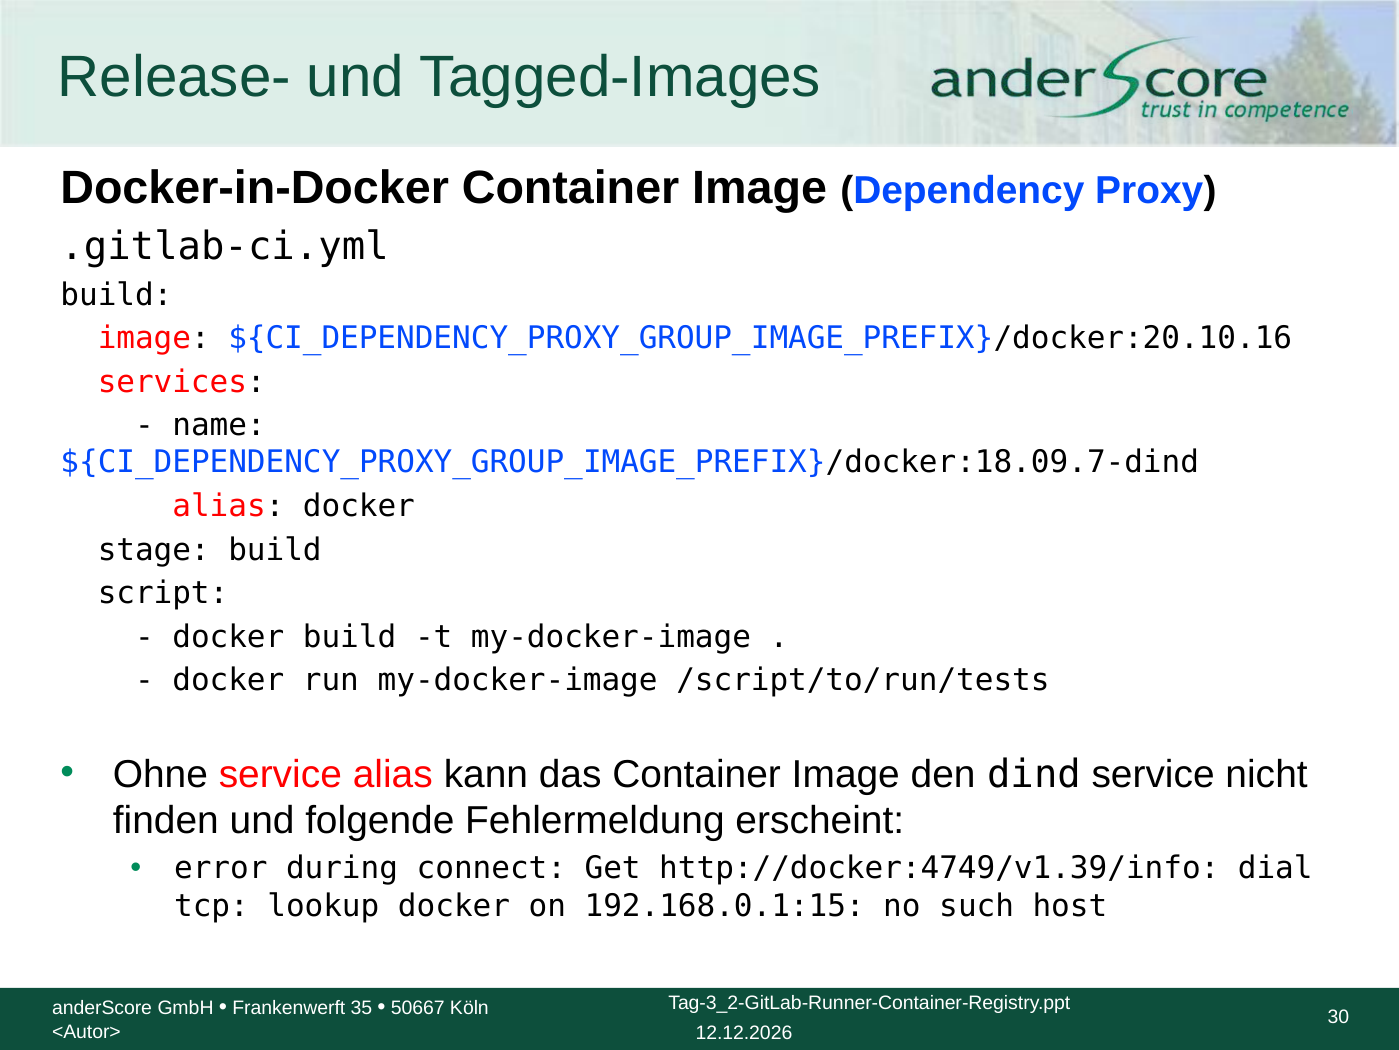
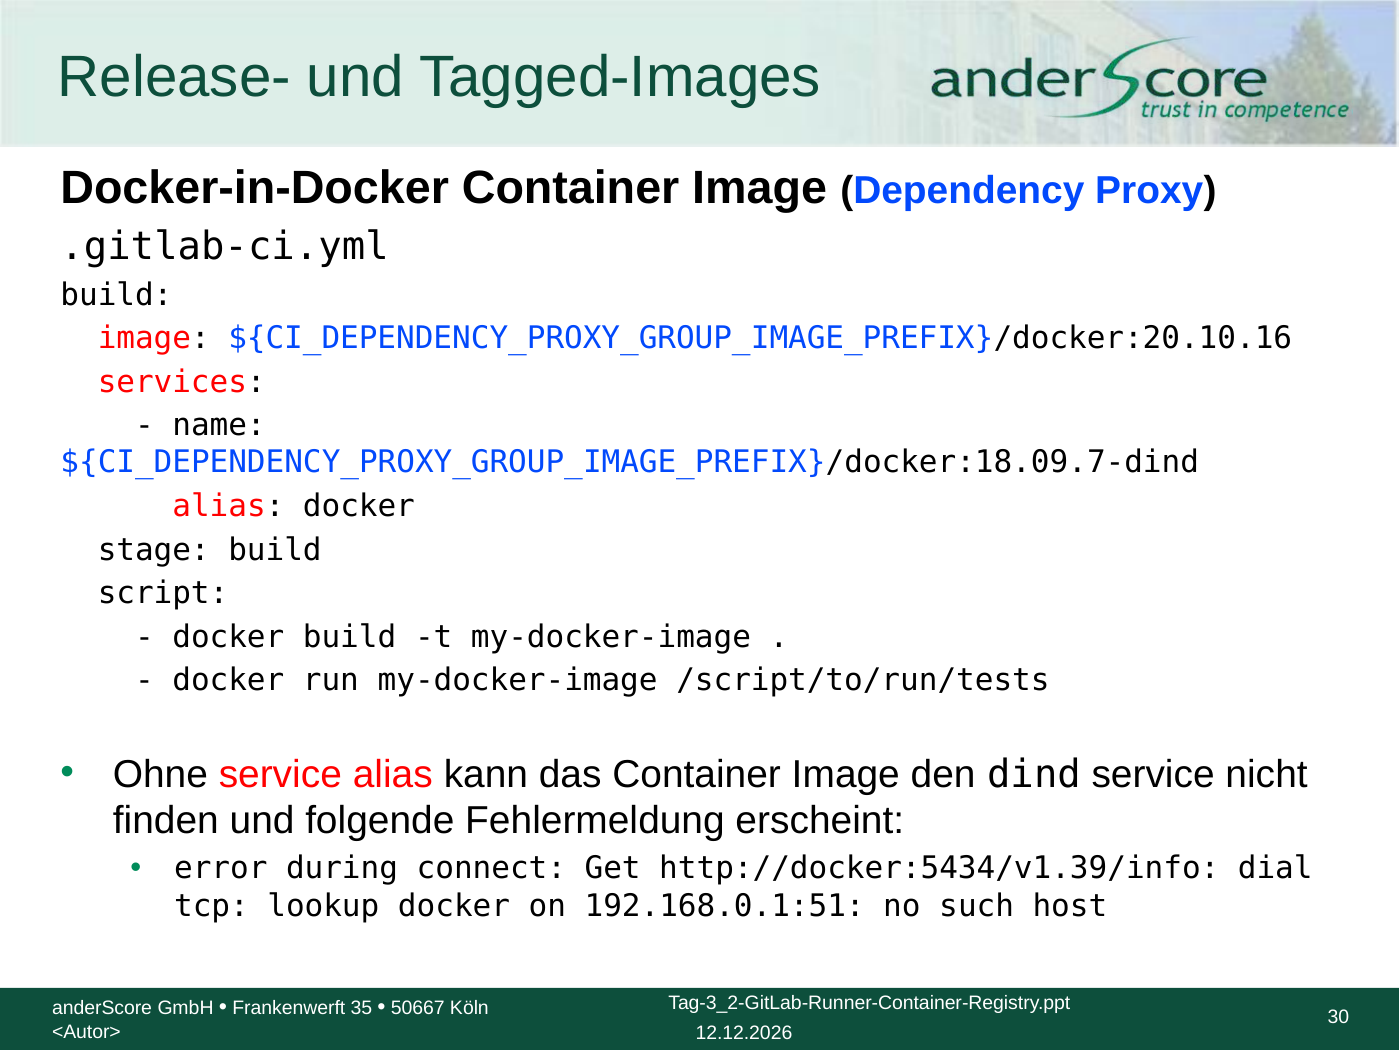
http://docker:4749/v1.39/info: http://docker:4749/v1.39/info -> http://docker:5434/v1.39/info (939, 868)
192.168.0.1:15: 192.168.0.1:15 -> 192.168.0.1:51 (725, 905)
